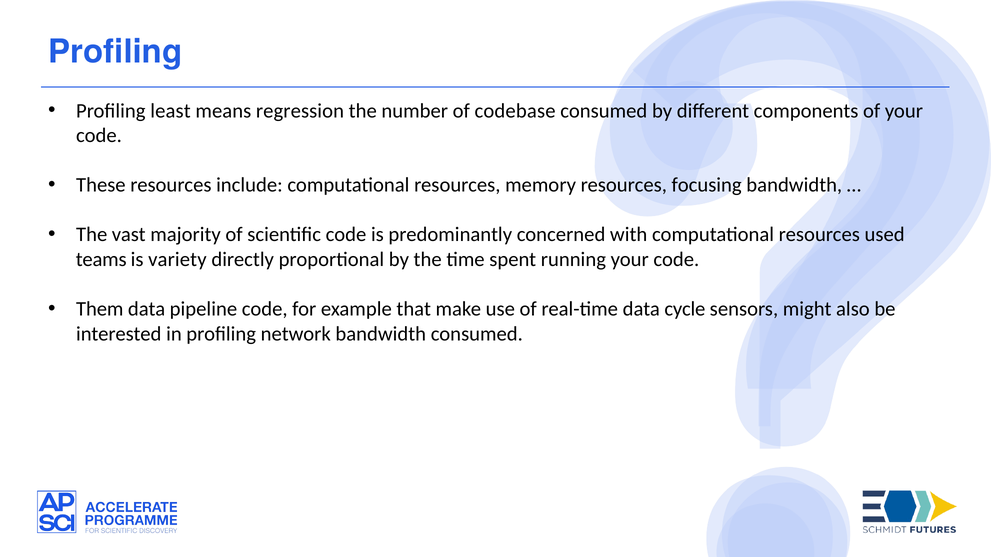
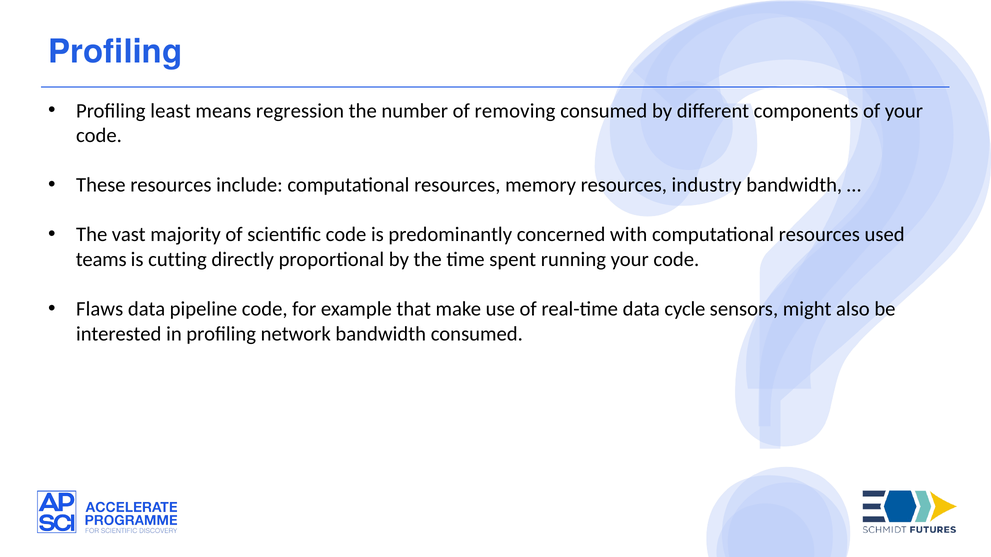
codebase: codebase -> removing (515, 111)
focusing: focusing -> industry (707, 185)
variety: variety -> cutting (177, 260)
Them: Them -> Flaws (100, 309)
